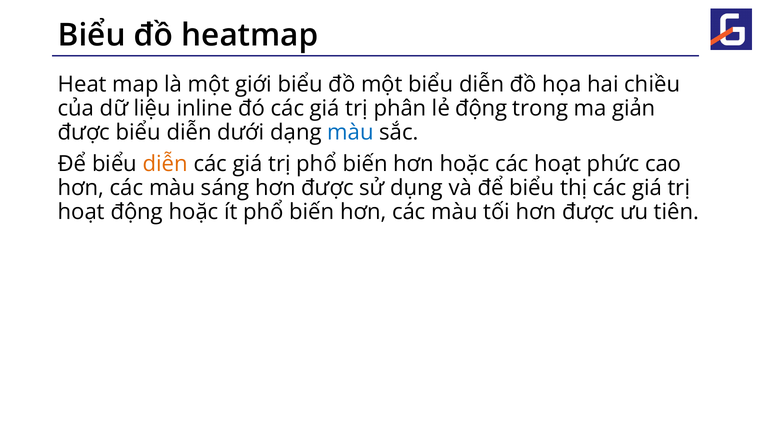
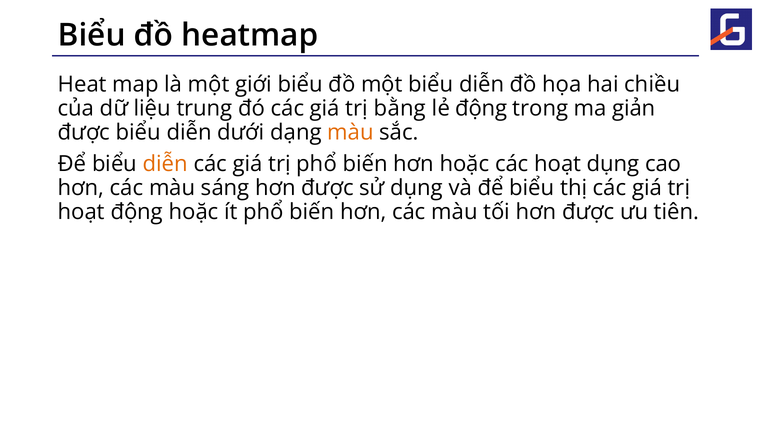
inline: inline -> trung (205, 108)
phân: phân -> bằng (400, 108)
màu colour: blue -> orange (350, 132)
hoạt phức: phức -> dụng (613, 164)
